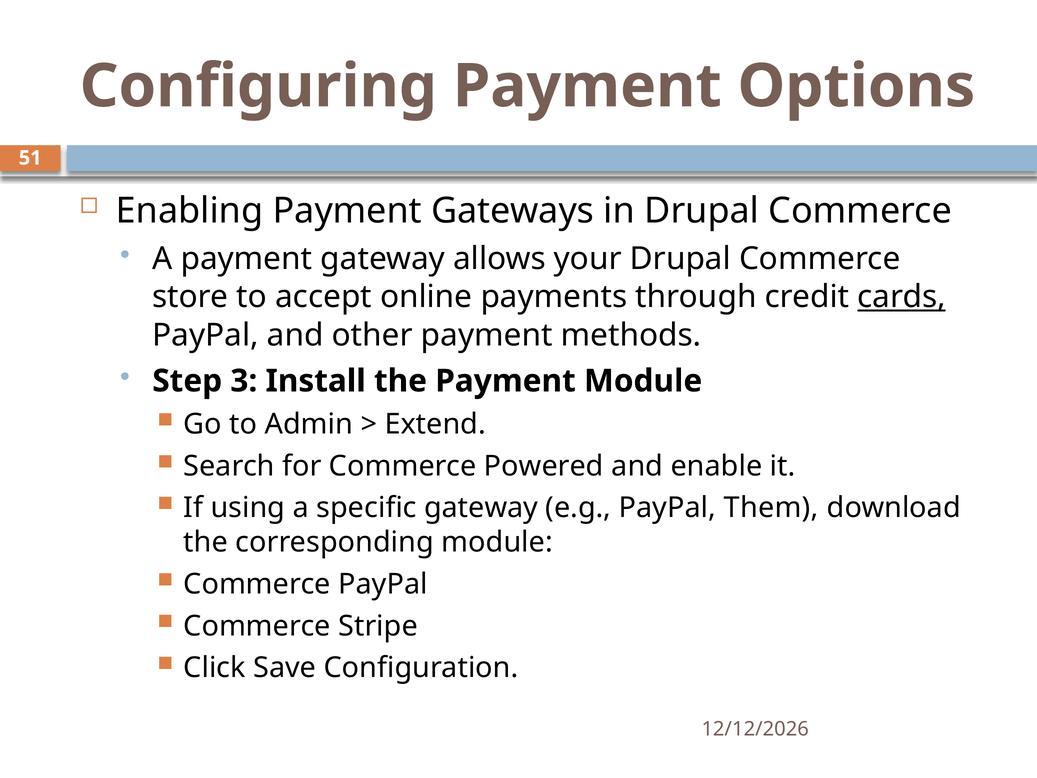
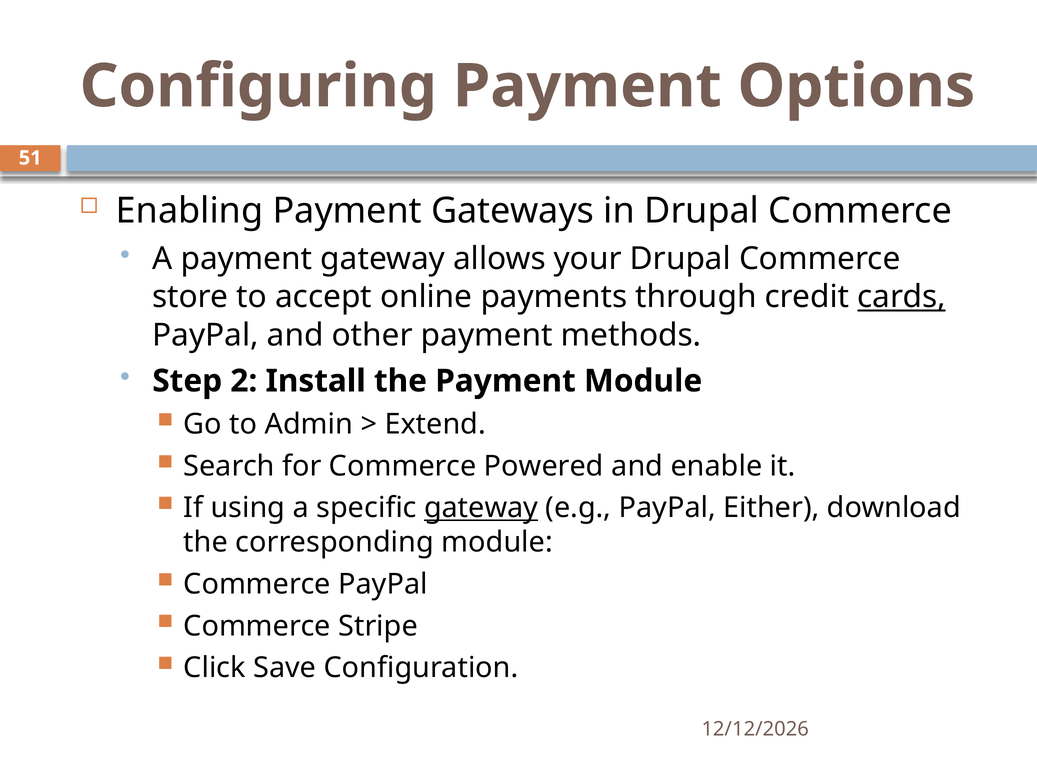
3: 3 -> 2 (244, 381)
gateway underline: none -> present (481, 508)
Them: Them -> Either (771, 508)
